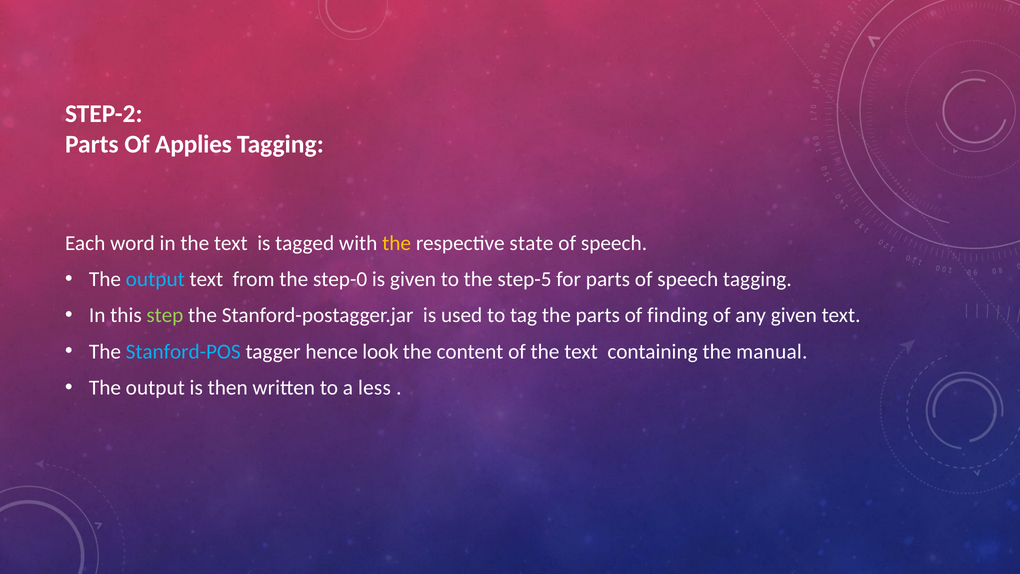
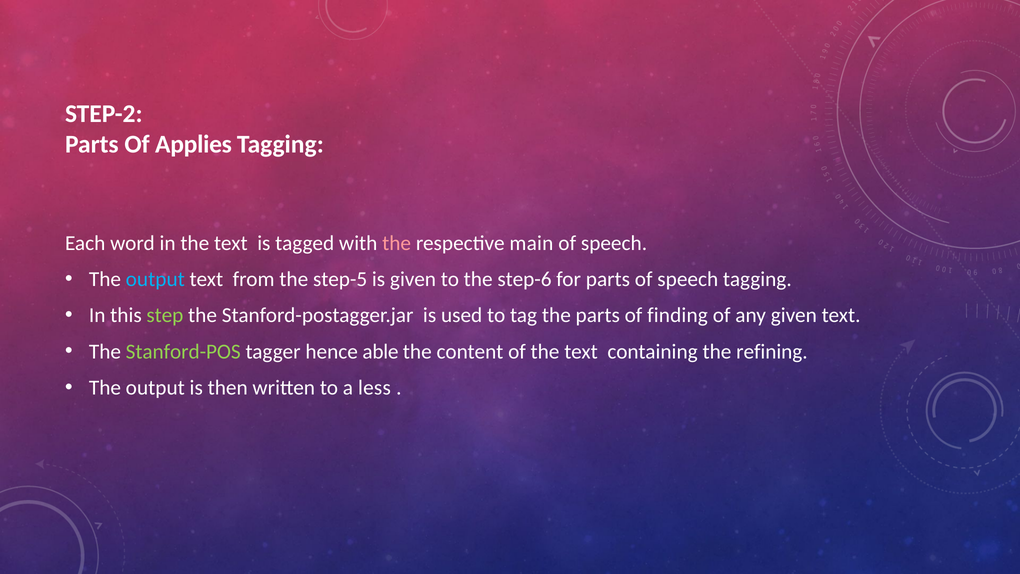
the colour: yellow -> pink (397, 243)
state: state -> main (531, 243)
step-0: step-0 -> step-5 (340, 279)
step-5: step-5 -> step-6 (524, 279)
Stanford-POS colour: light blue -> light green (183, 351)
look: look -> able (380, 351)
manual: manual -> refining (772, 351)
